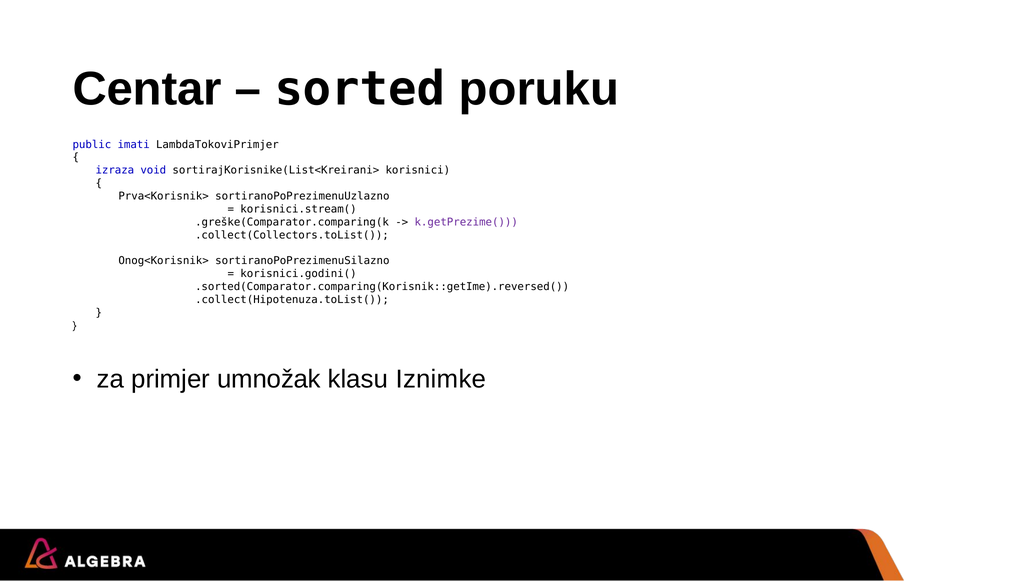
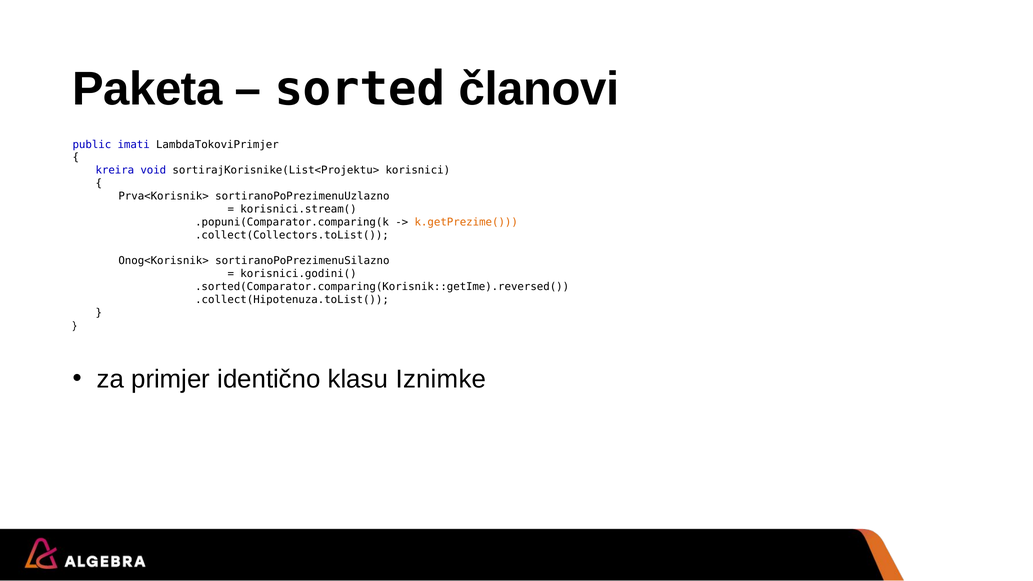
Centar: Centar -> Paketa (147, 89)
poruku: poruku -> članovi (539, 89)
izraza: izraza -> kreira (115, 170)
sortirajKorisnike(List<Kreirani>: sortirajKorisnike(List<Kreirani> -> sortirajKorisnike(List<Projektu> (276, 170)
.greške(Comparator.comparing(k: .greške(Comparator.comparing(k -> .popuni(Comparator.comparing(k (292, 222)
k.getPrezime( colour: purple -> orange (466, 222)
umnožak: umnožak -> identično (269, 379)
